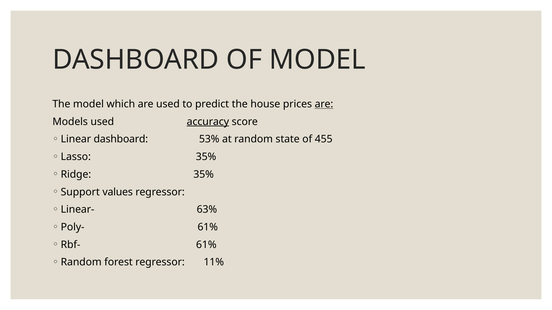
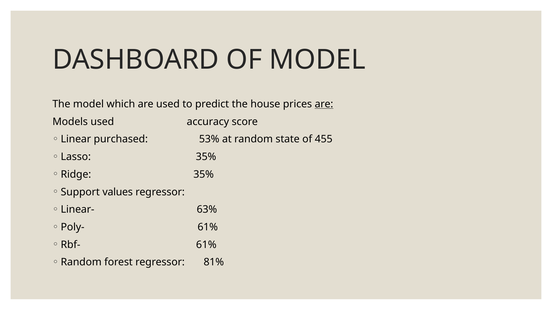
accuracy underline: present -> none (208, 122)
Linear dashboard: dashboard -> purchased (121, 139)
11%: 11% -> 81% (214, 263)
